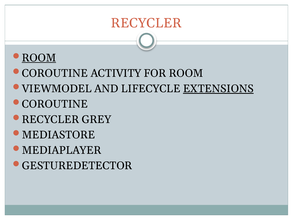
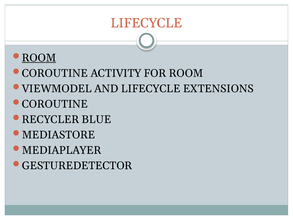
RECYCLER: RECYCLER -> LIFECYCLE (146, 23)
EXTENSIONS underline: present -> none (218, 89)
GREY: GREY -> BLUE (96, 119)
